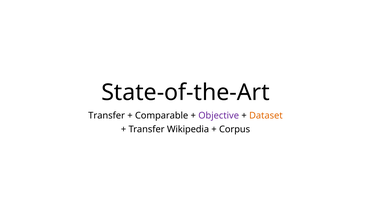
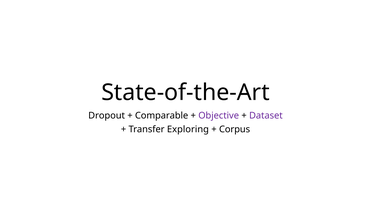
Transfer: Transfer -> Dropout (107, 116)
Dataset colour: orange -> purple (266, 116)
Wikipedia: Wikipedia -> Exploring (188, 130)
